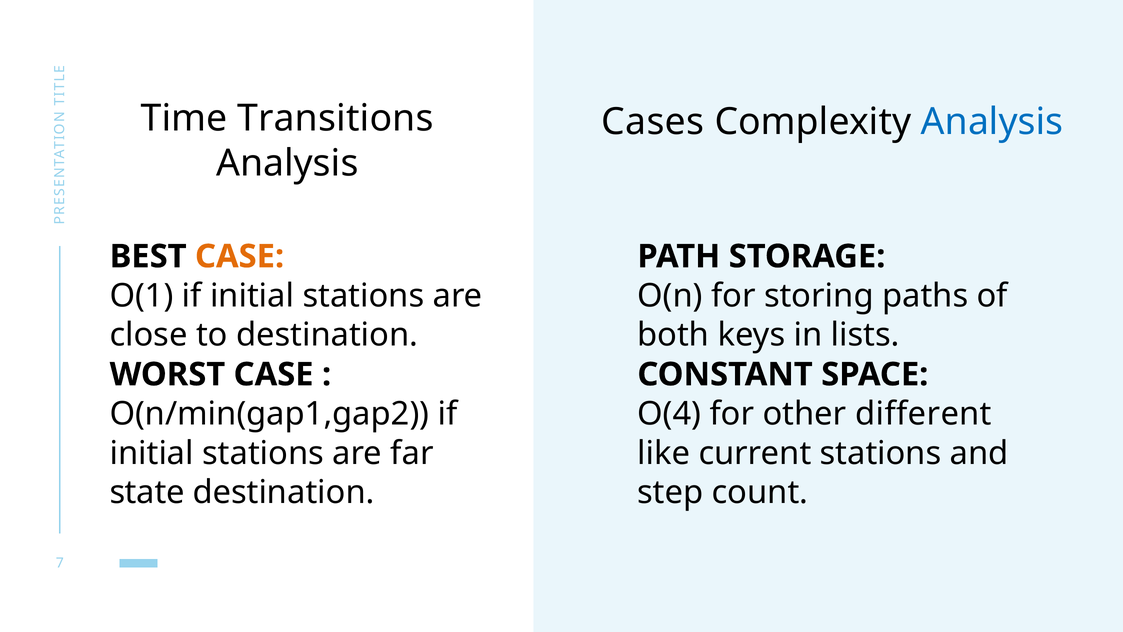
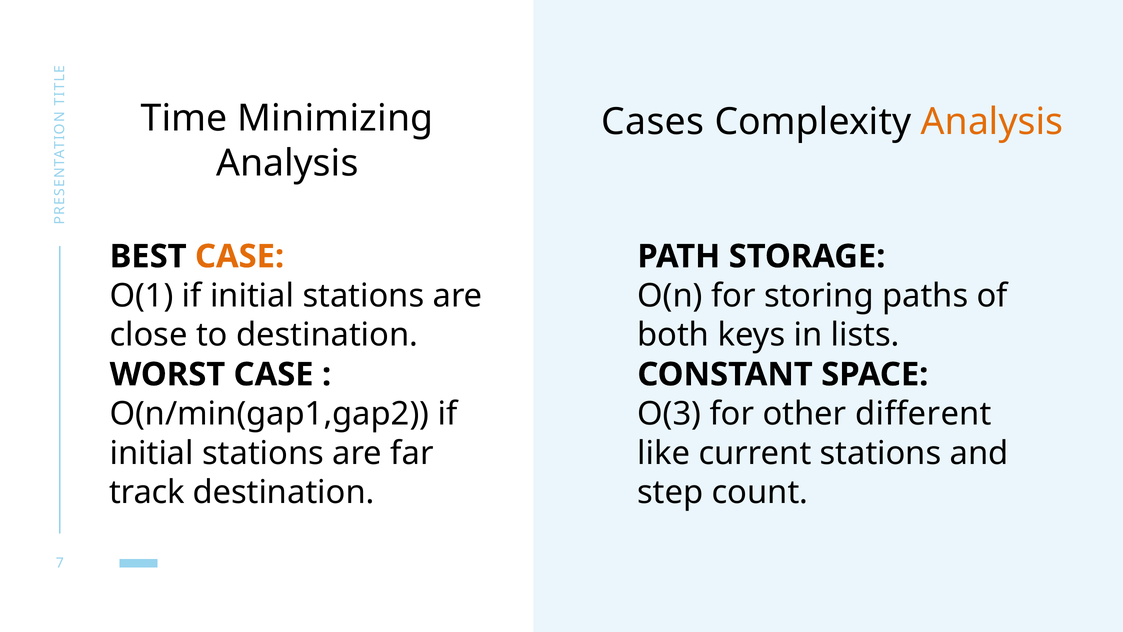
Transitions: Transitions -> Minimizing (335, 118)
Analysis colour: blue -> orange (992, 122)
O(4: O(4 -> O(3 (669, 414)
state: state -> track (147, 492)
